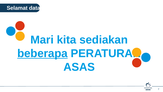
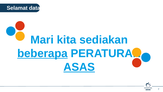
ASAS underline: none -> present (79, 67)
